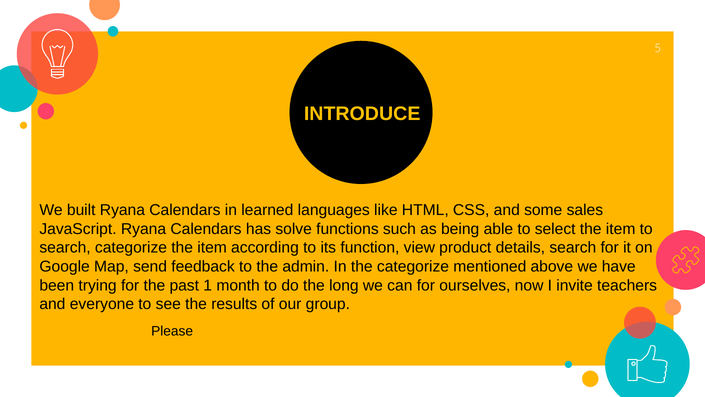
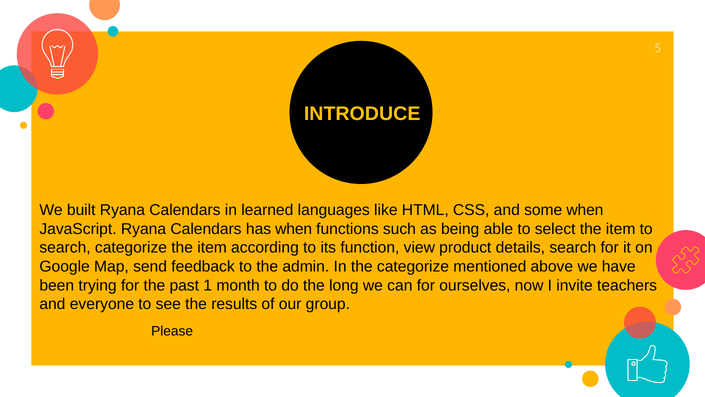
some sales: sales -> when (585, 210)
has solve: solve -> when (294, 229)
